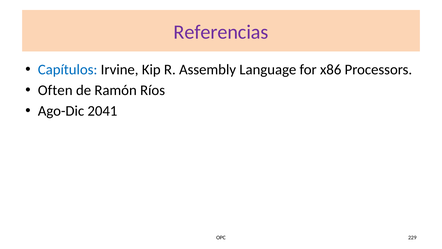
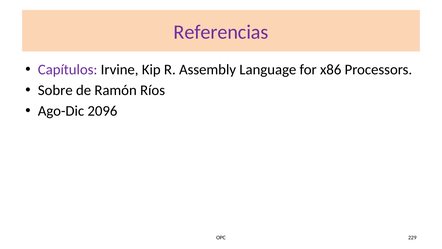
Capítulos colour: blue -> purple (68, 70)
Often: Often -> Sobre (55, 90)
2041: 2041 -> 2096 (102, 111)
